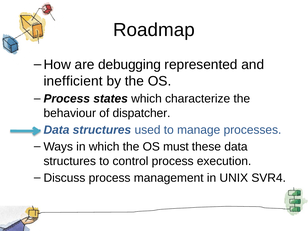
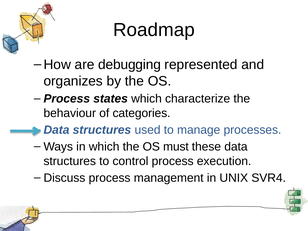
inefficient: inefficient -> organizes (73, 81)
dispatcher: dispatcher -> categories (142, 113)
